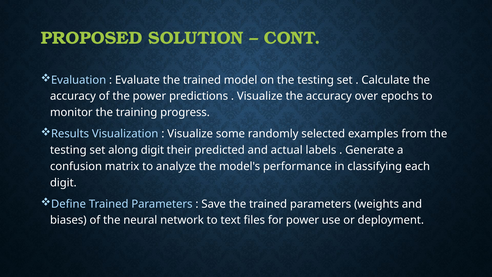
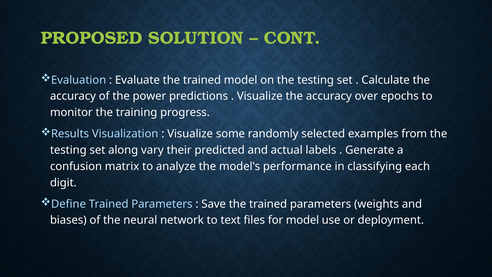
along digit: digit -> vary (152, 150)
for power: power -> model (303, 220)
